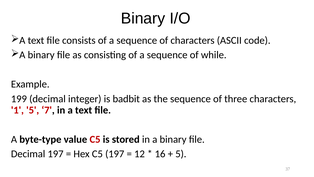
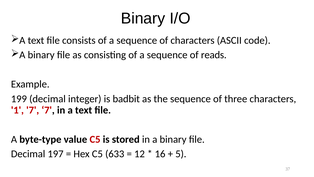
while: while -> reads (214, 55)
1 5: 5 -> 7 (33, 110)
C5 197: 197 -> 633 (115, 154)
